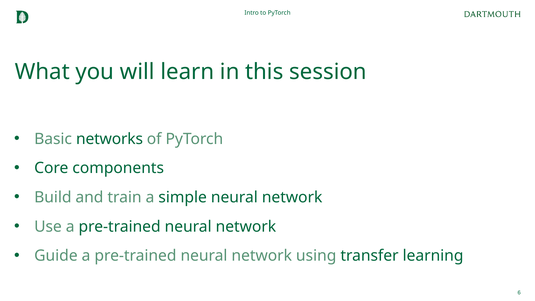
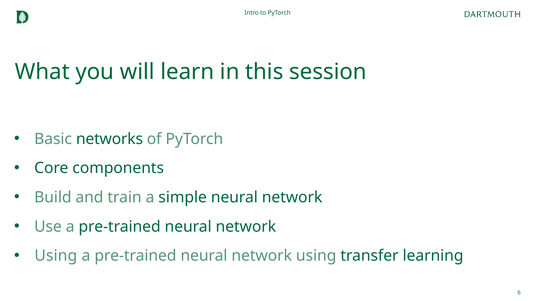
Guide: Guide -> Using (56, 256)
